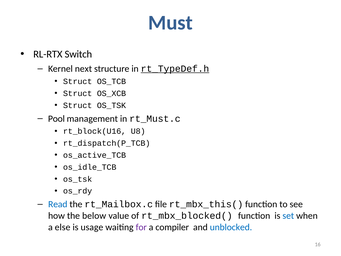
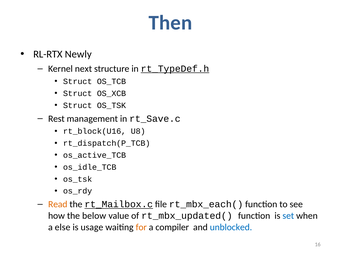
Must: Must -> Then (170, 23)
Switch: Switch -> Newly (78, 54)
Pool: Pool -> Rest (56, 119)
rt_Must.c: rt_Must.c -> rt_Save.c (155, 119)
Read colour: blue -> orange (58, 204)
rt_Mailbox.c underline: none -> present (119, 204)
rt_mbx_this(: rt_mbx_this( -> rt_mbx_each( (206, 204)
rt_mbx_blocked(: rt_mbx_blocked( -> rt_mbx_updated( (187, 216)
for colour: purple -> orange (141, 227)
